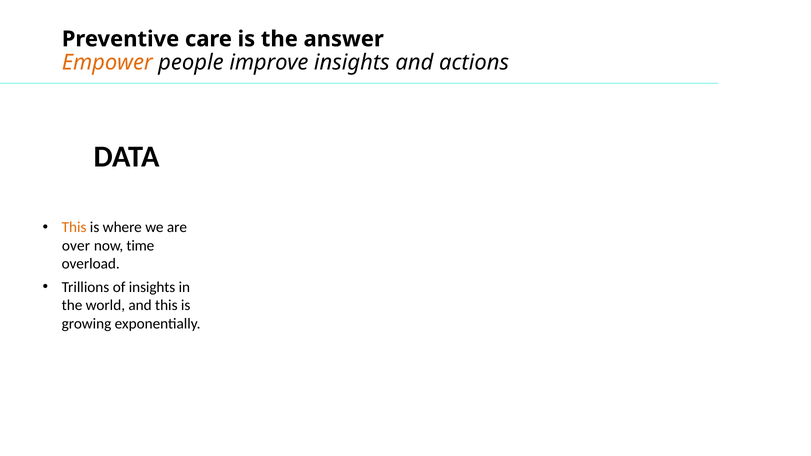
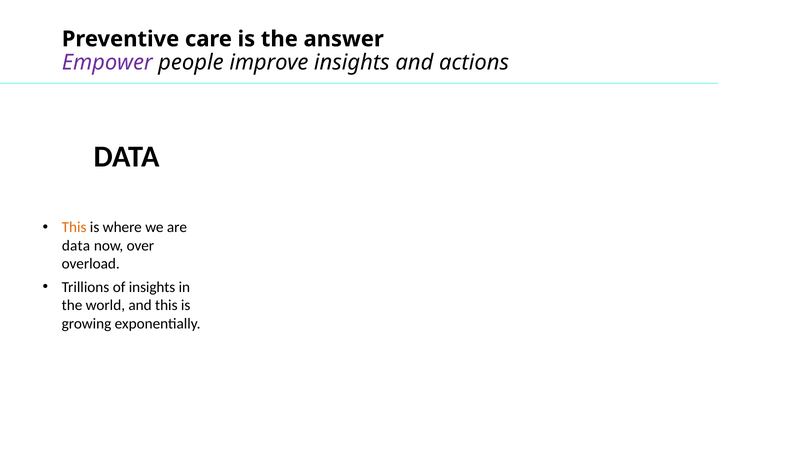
Empower colour: orange -> purple (107, 63)
over: over -> data (76, 246)
now time: time -> over (140, 246)
